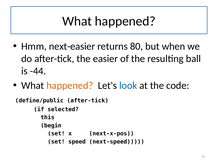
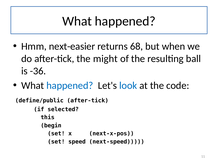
80: 80 -> 68 (137, 46)
easier: easier -> might (105, 58)
-44: -44 -> -36 (38, 71)
happened colour: orange -> blue (70, 85)
